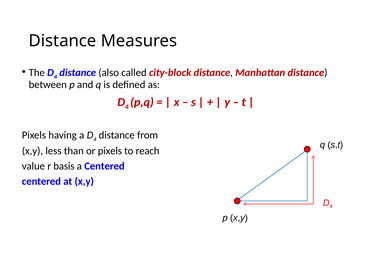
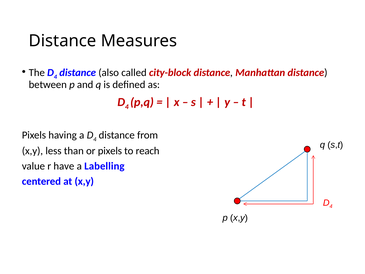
basis: basis -> have (64, 166)
a Centered: Centered -> Labelling (104, 166)
